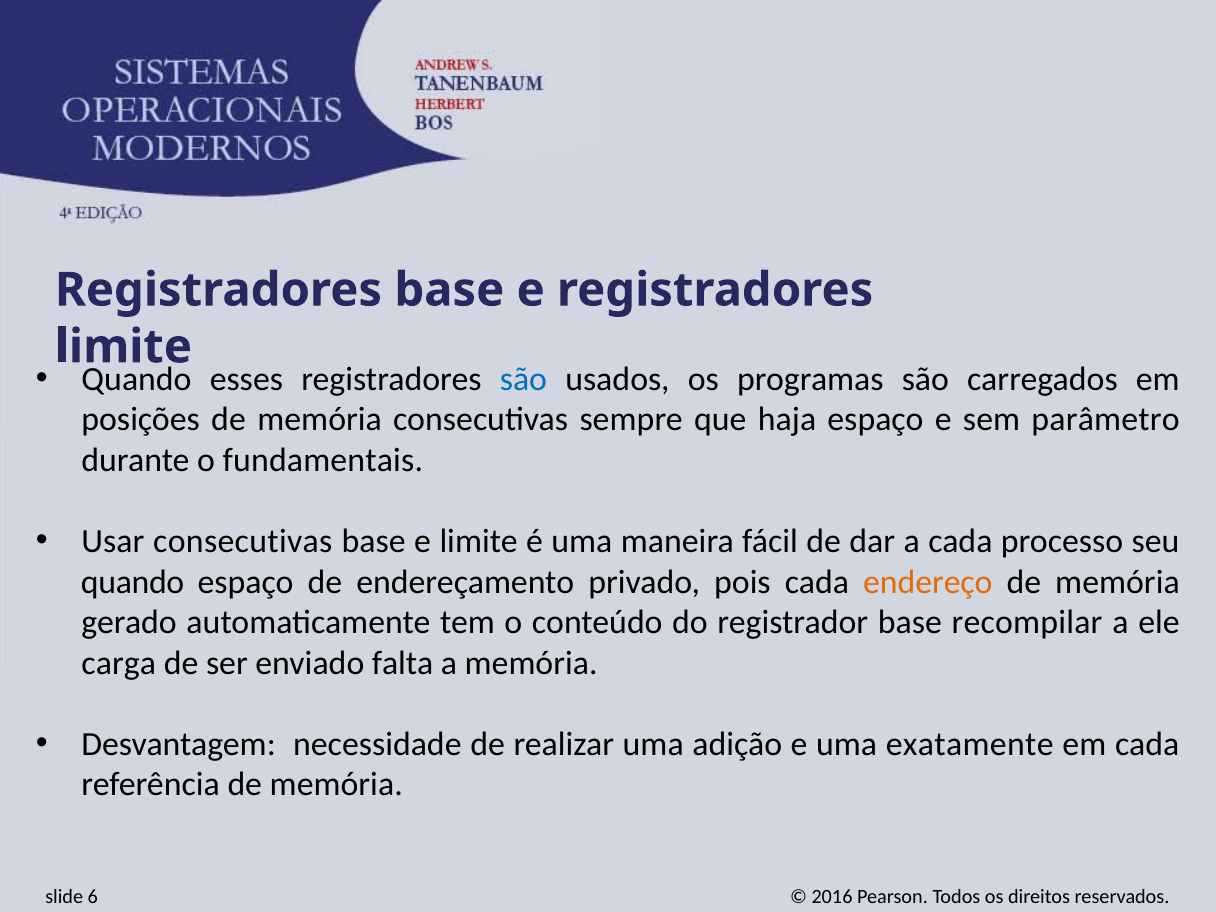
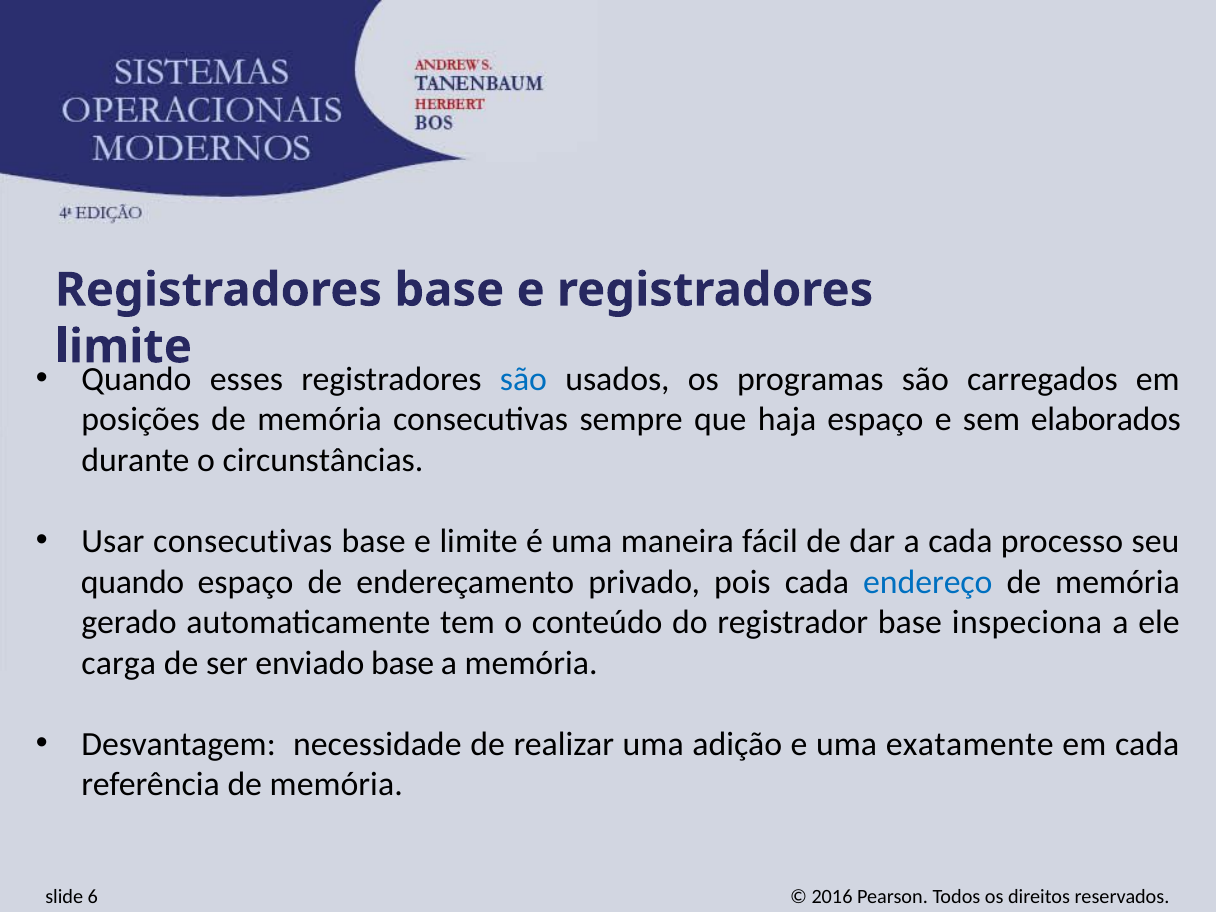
parâmetro: parâmetro -> elaborados (1106, 420)
fundamentais: fundamentais -> circunstâncias (323, 460)
endereço colour: orange -> blue (928, 582)
recompilar: recompilar -> inspeciona (1027, 623)
enviado falta: falta -> base (403, 663)
